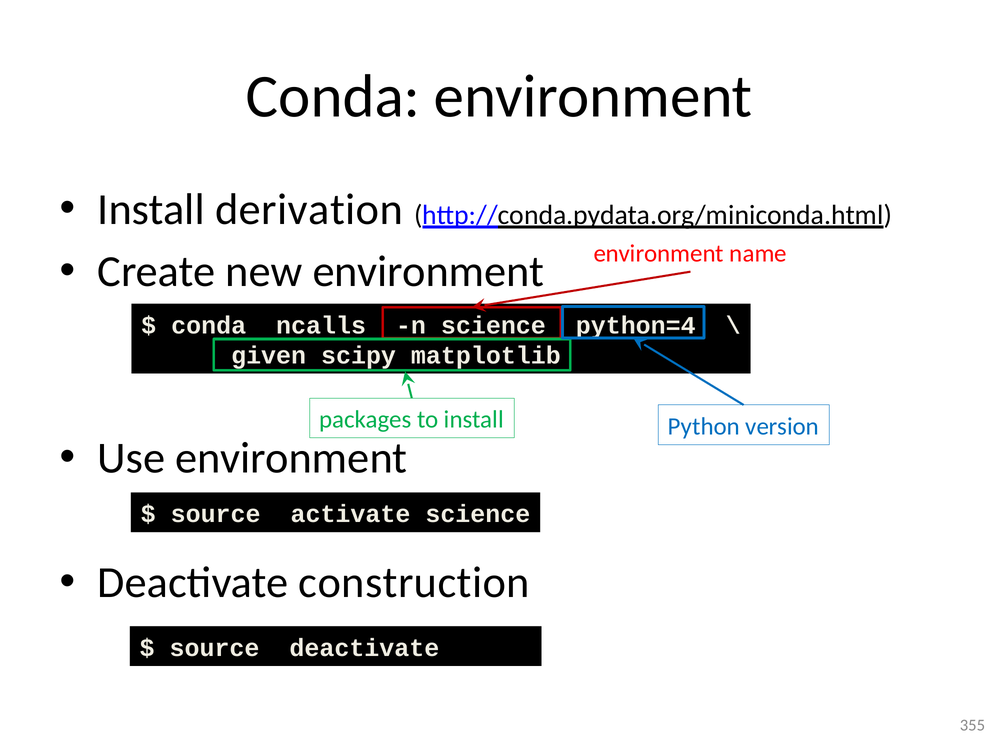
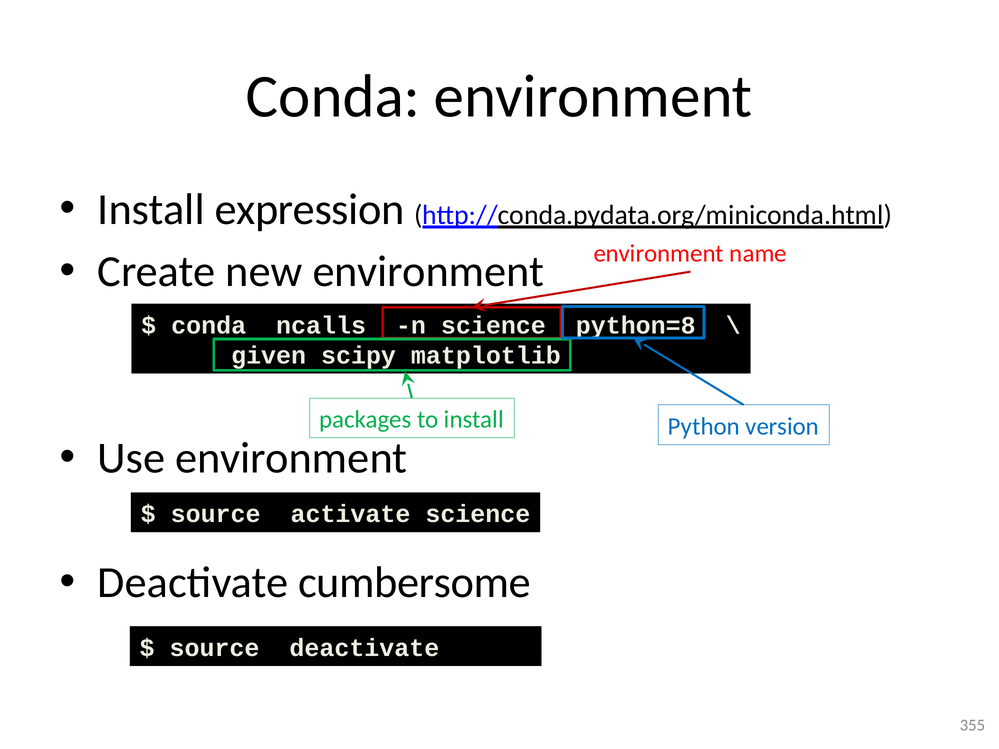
derivation: derivation -> expression (309, 210)
python=4: python=4 -> python=8 (636, 325)
construction: construction -> cumbersome (414, 583)
